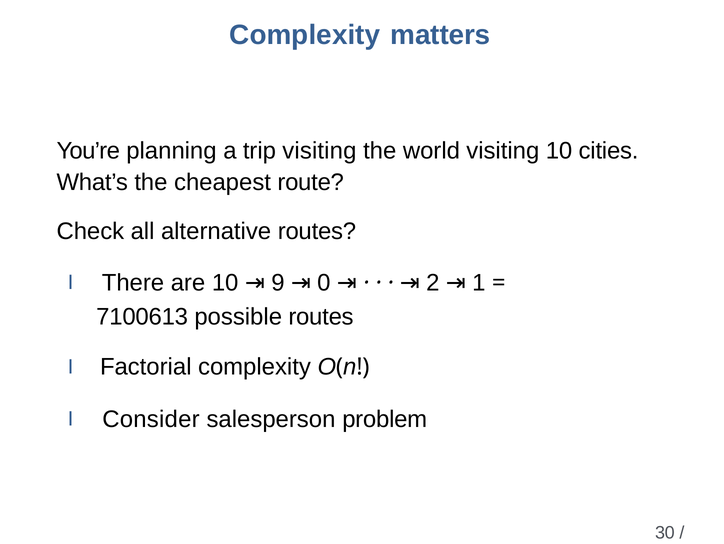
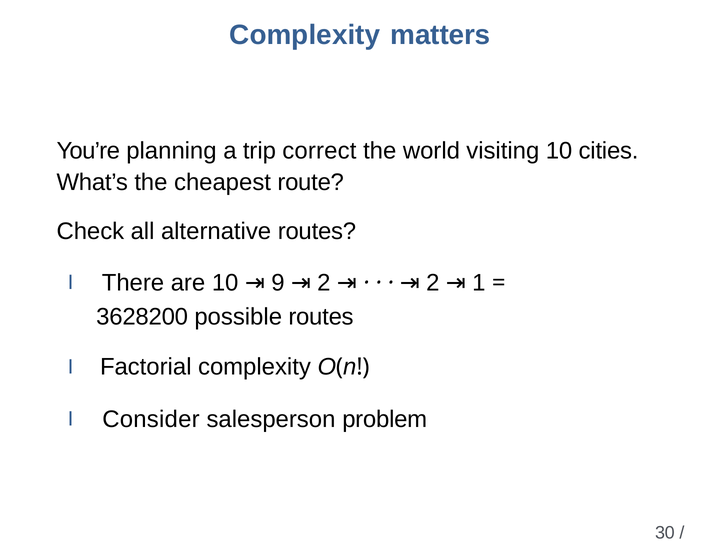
trip visiting: visiting -> correct (319, 150)
0: 0 -> 2 (324, 283)
7100613: 7100613 -> 3628200 (142, 317)
